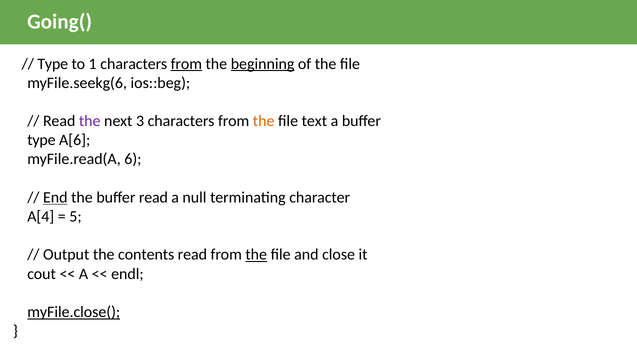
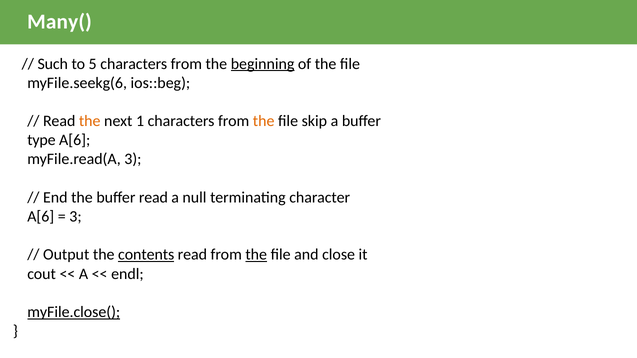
Going(: Going( -> Many( (59, 22)
Type: Type -> Such (53, 64)
1: 1 -> 5 (93, 64)
from underline: present -> none (186, 64)
the colour: purple -> orange (90, 121)
3: 3 -> 1 (140, 121)
text: text -> skip (314, 121)
myFile.read(A 6: 6 -> 3 (133, 159)
End underline: present -> none (55, 198)
A[4: A[4 -> A[6 (41, 217)
5: 5 -> 3 (76, 217)
contents underline: none -> present (146, 255)
